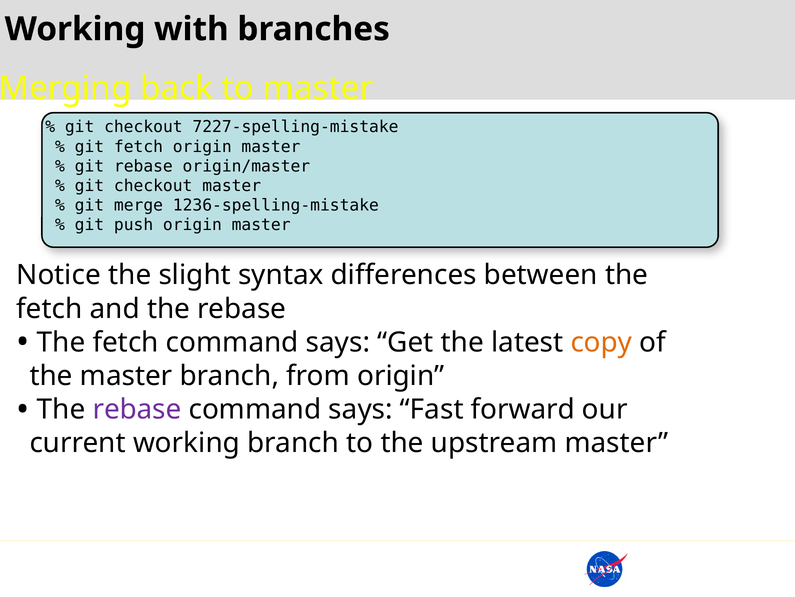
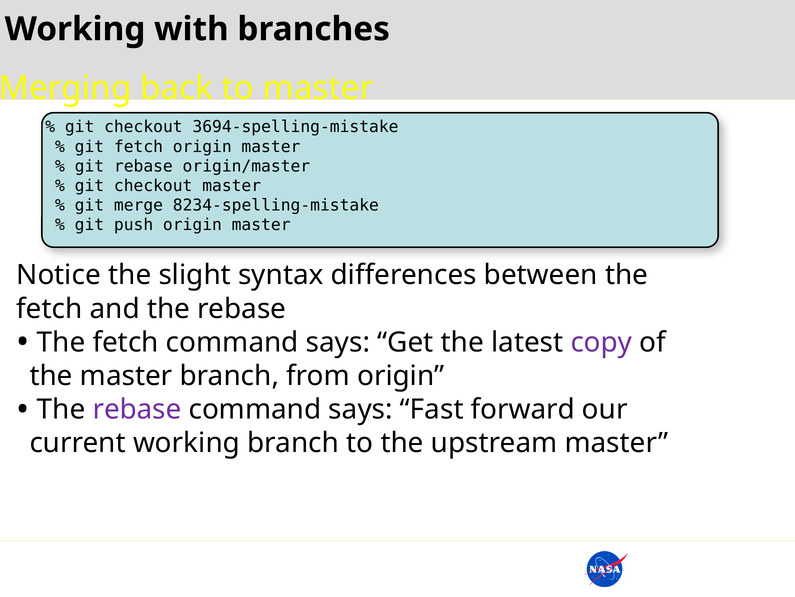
7227-spelling-mistake: 7227-spelling-mistake -> 3694-spelling-mistake (295, 127)
1236-spelling-mistake: 1236-spelling-mistake -> 8234-spelling-mistake (276, 205)
copy colour: orange -> purple (601, 342)
